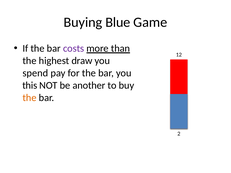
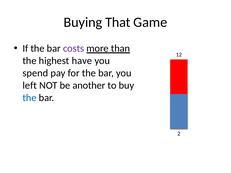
Blue: Blue -> That (118, 22)
draw: draw -> have (82, 61)
this: this -> left (30, 85)
the colour: orange -> blue (29, 98)
